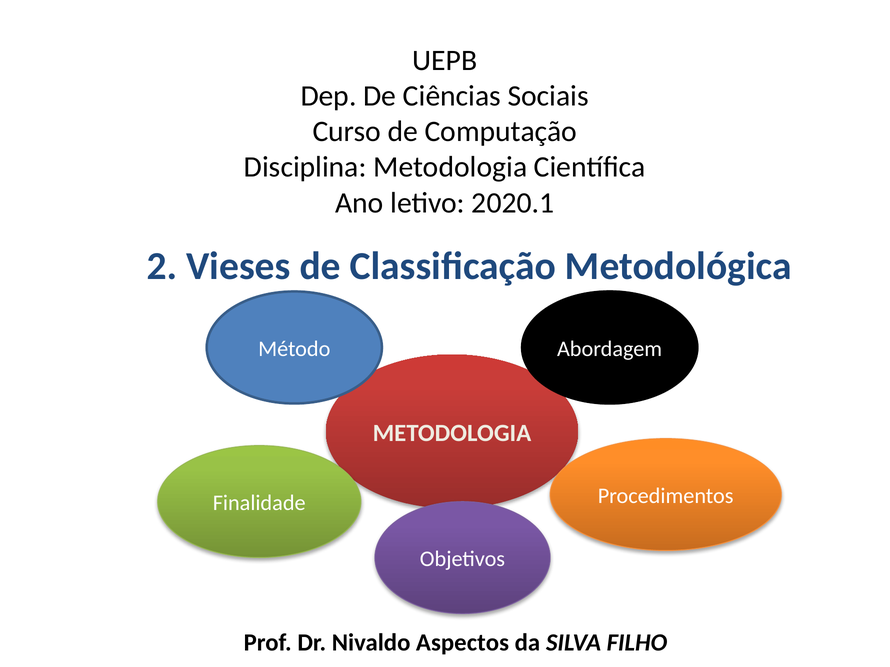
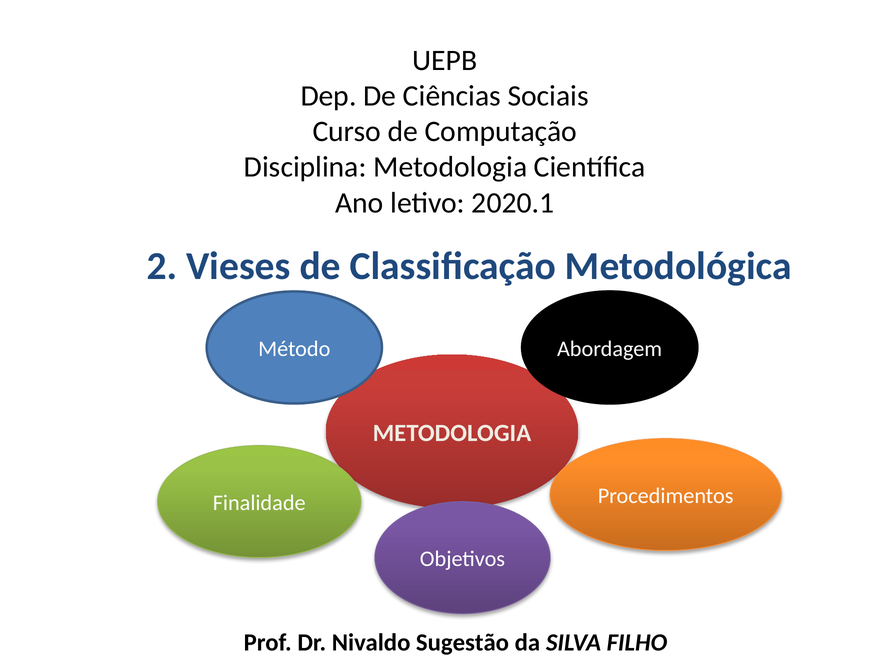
Aspectos: Aspectos -> Sugestão (463, 643)
